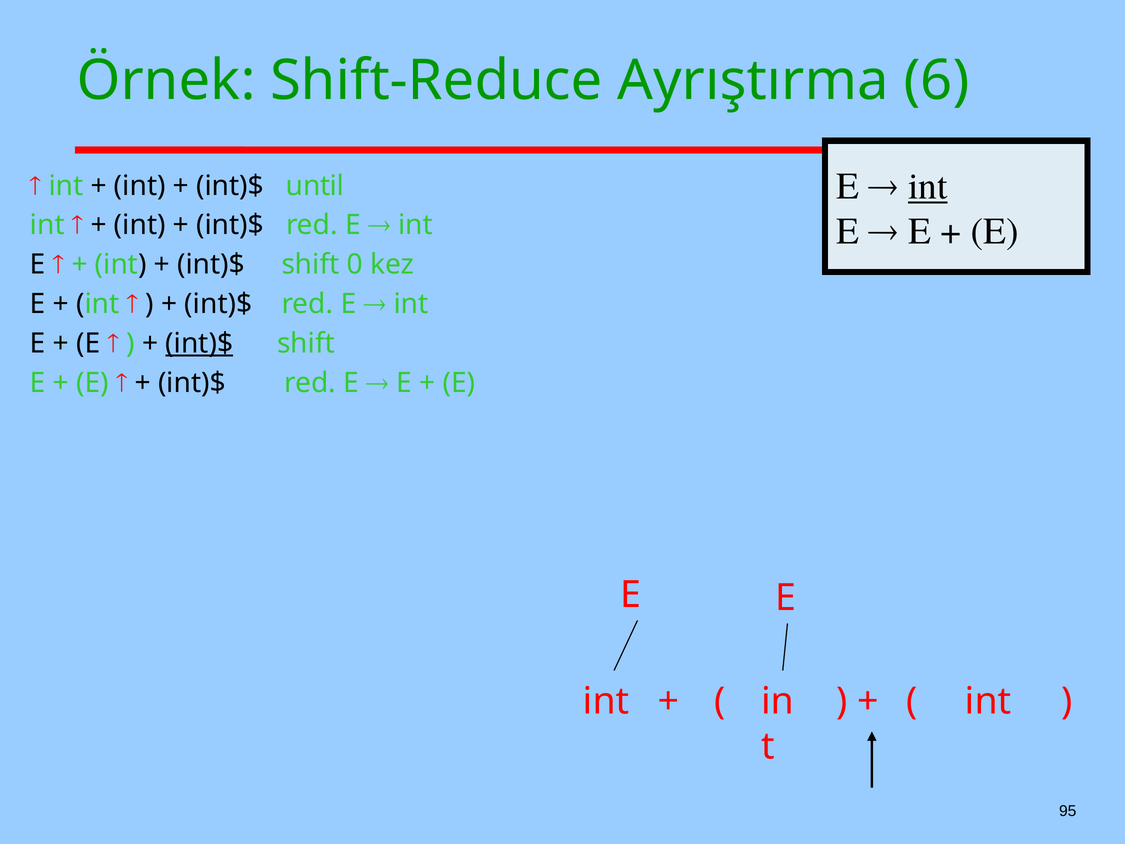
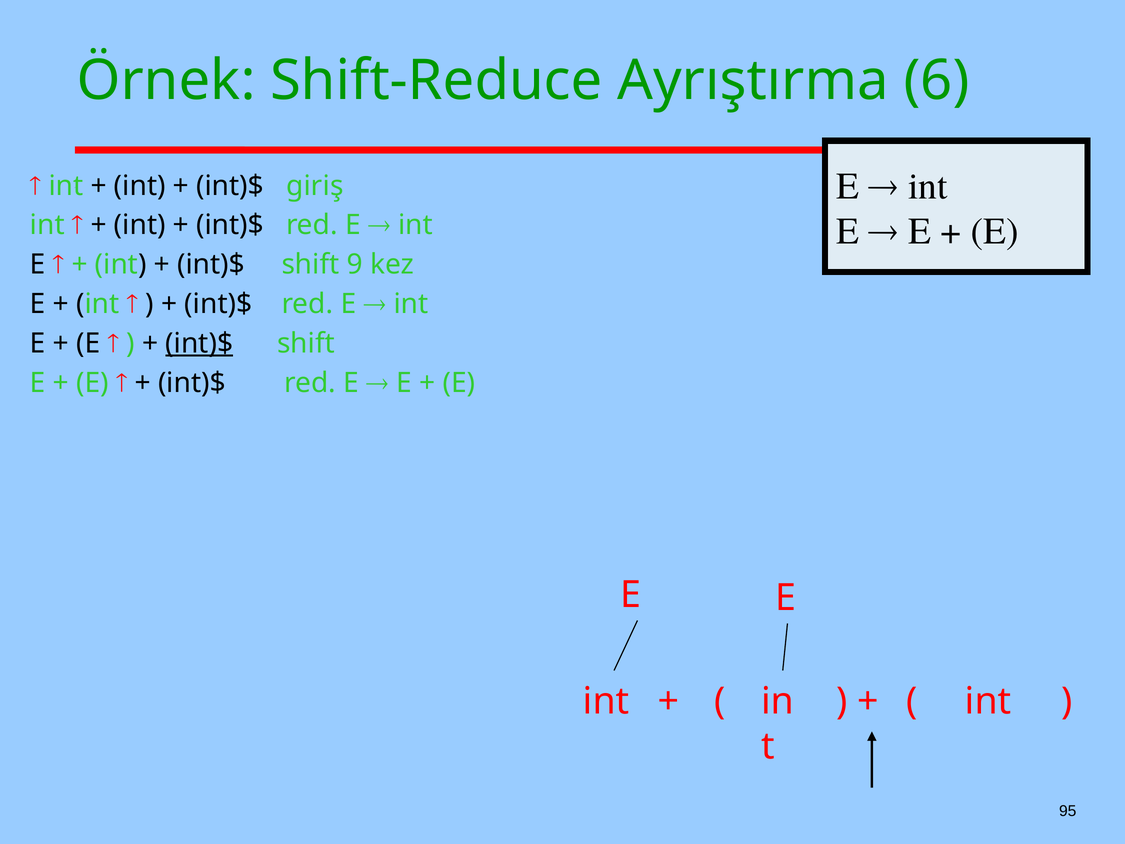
int underline: present -> none (928, 186)
until: until -> giriş (315, 186)
0: 0 -> 9 (355, 264)
